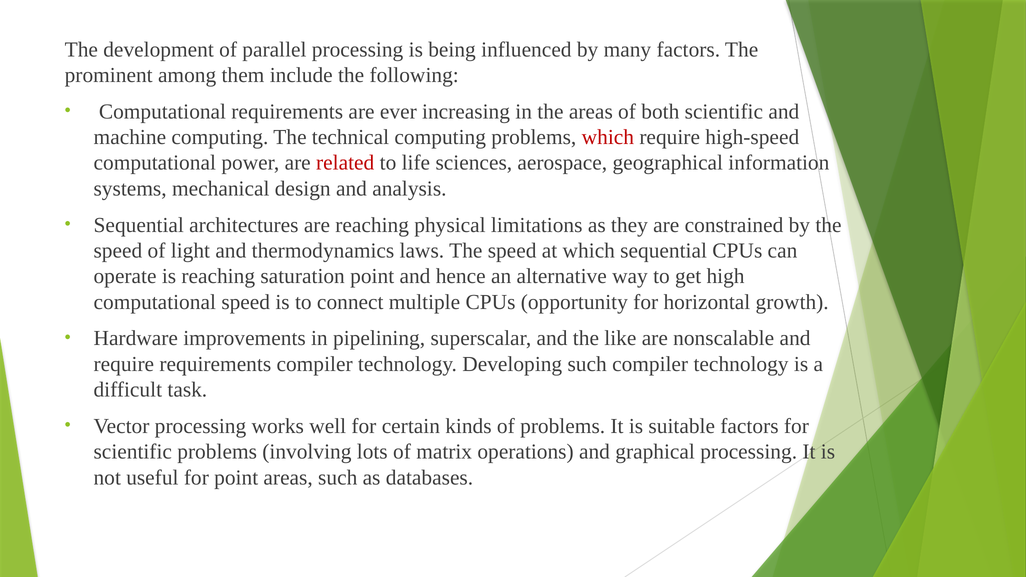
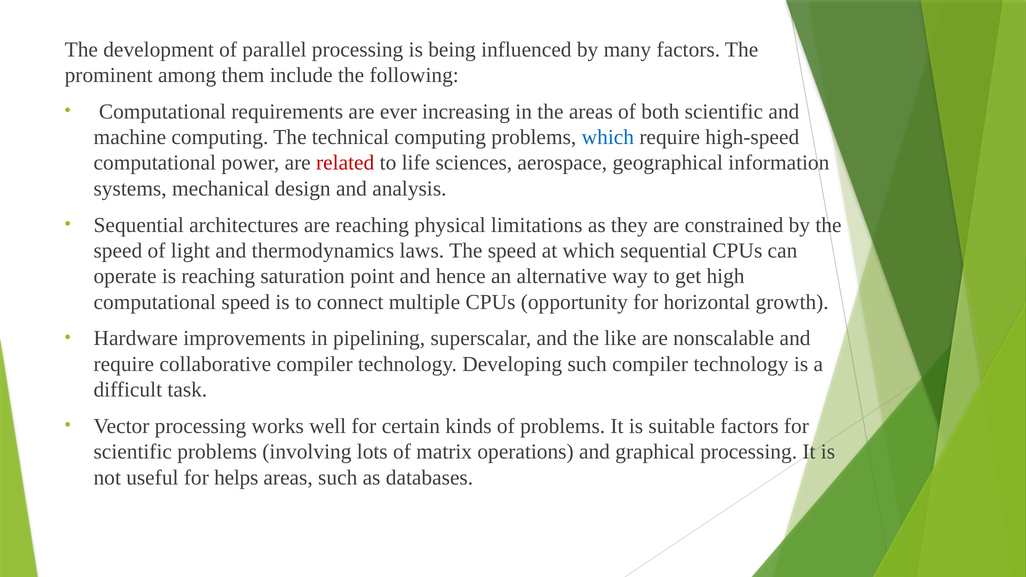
which colour: red -> blue (608, 137)
require requirements: requirements -> collaborative (215, 364)
for point: point -> helps (236, 478)
